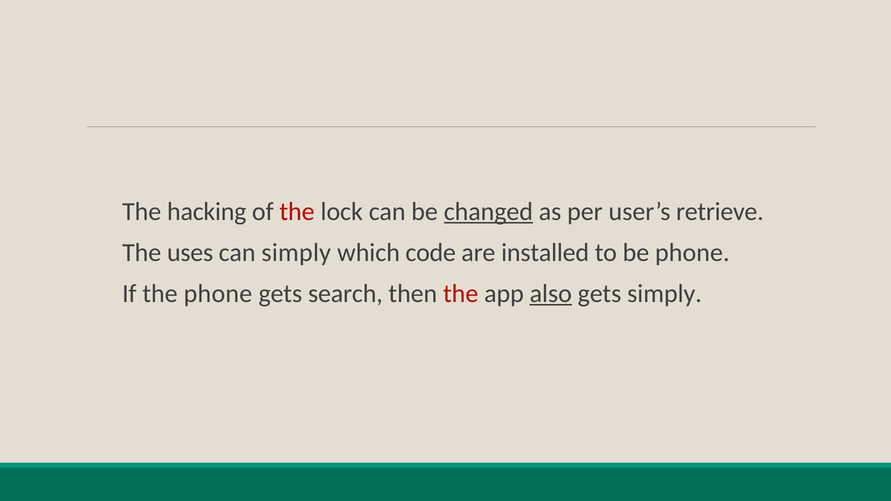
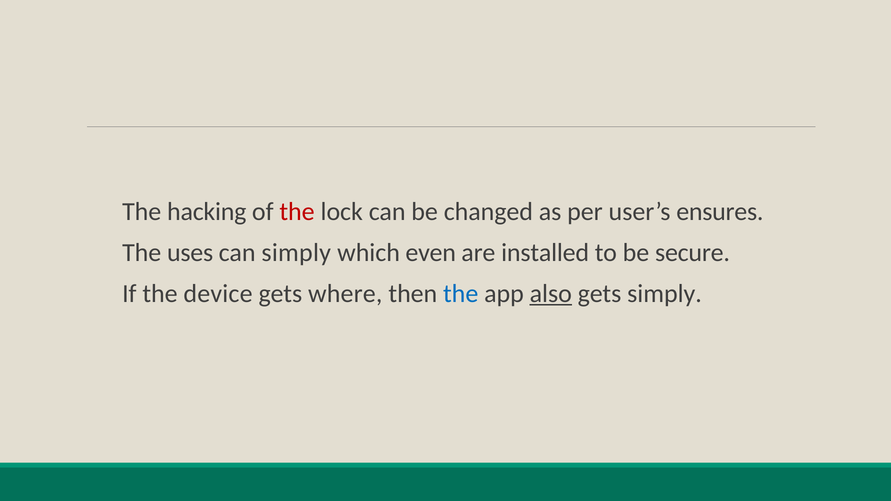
changed underline: present -> none (488, 212)
retrieve: retrieve -> ensures (720, 212)
code: code -> even (431, 253)
be phone: phone -> secure (693, 253)
the phone: phone -> device (218, 294)
search: search -> where (345, 294)
the colour: red -> blue (461, 294)
